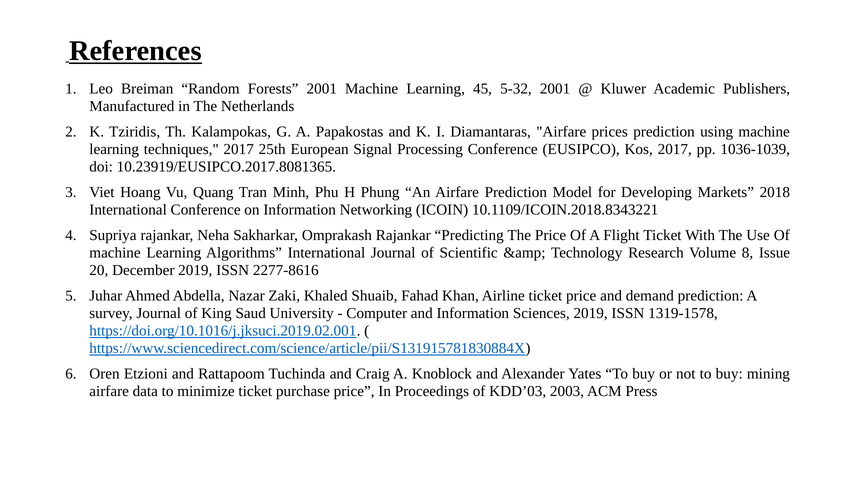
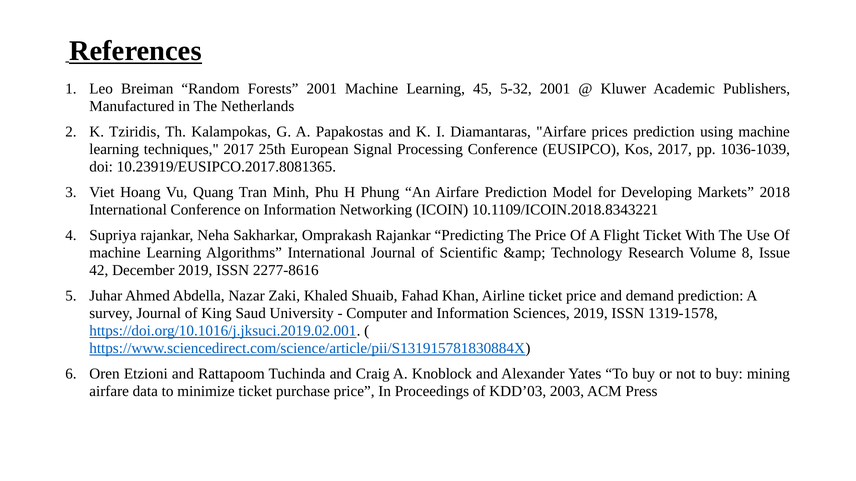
20: 20 -> 42 (99, 271)
